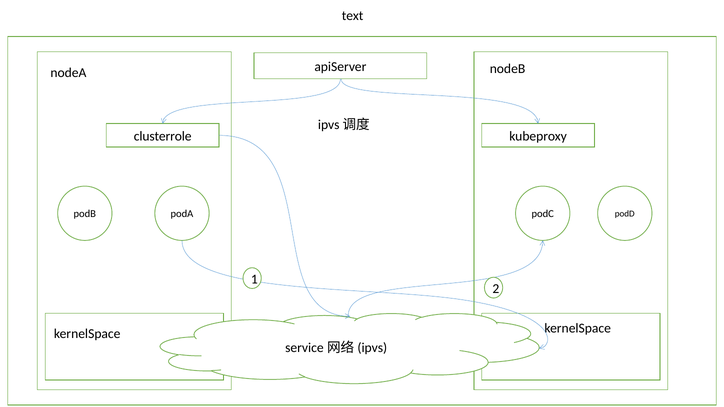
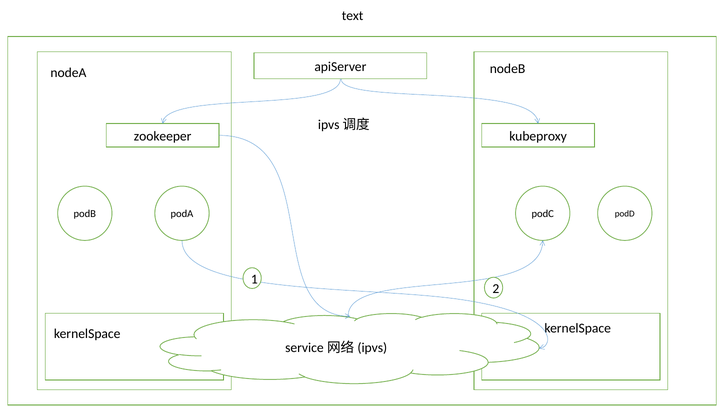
clusterrole: clusterrole -> zookeeper (163, 136)
